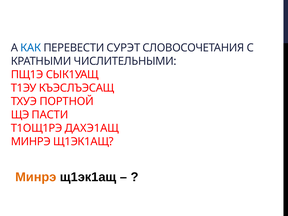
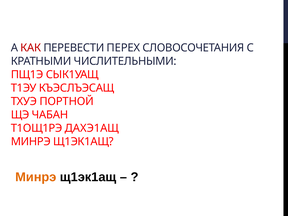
КАК colour: blue -> red (31, 48)
СУРЭТ: СУРЭТ -> ПЕРЕХ (123, 48)
ПАСТИ: ПАСТИ -> ЧАБАН (50, 115)
